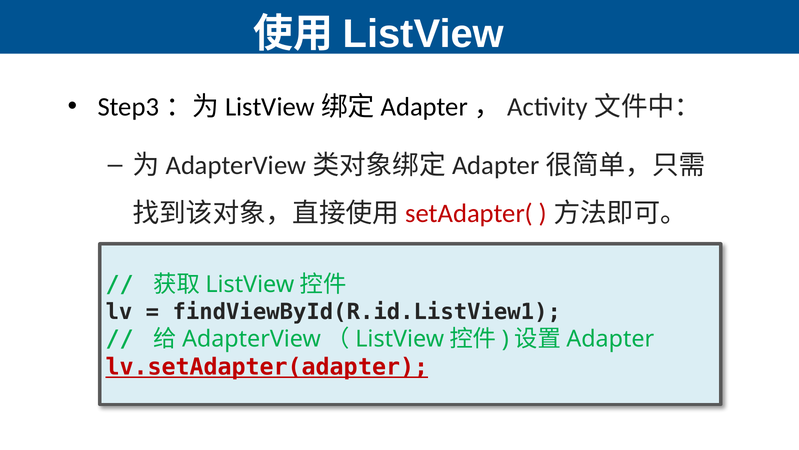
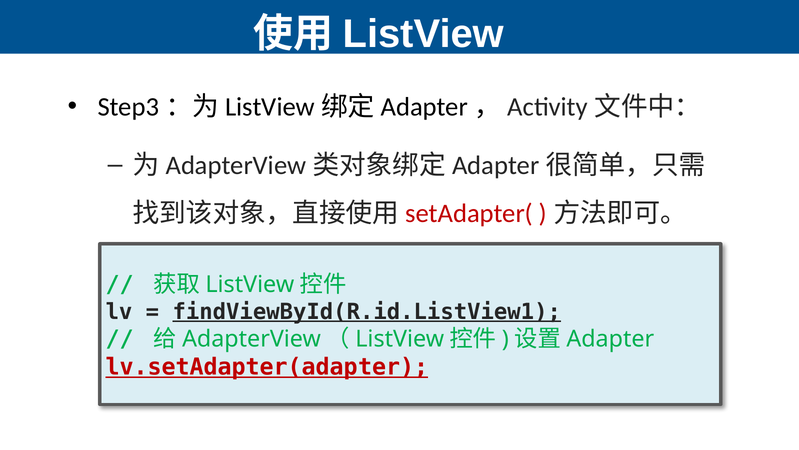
findViewById(R.id.ListView1 underline: none -> present (367, 311)
